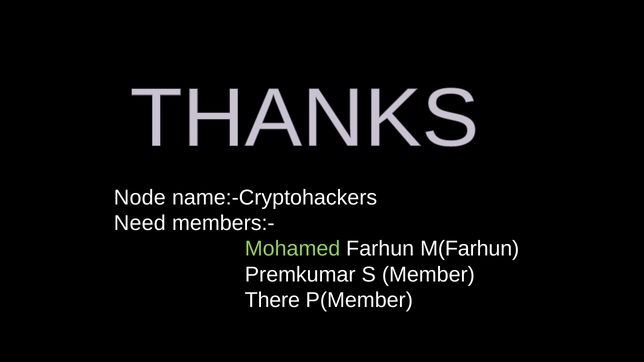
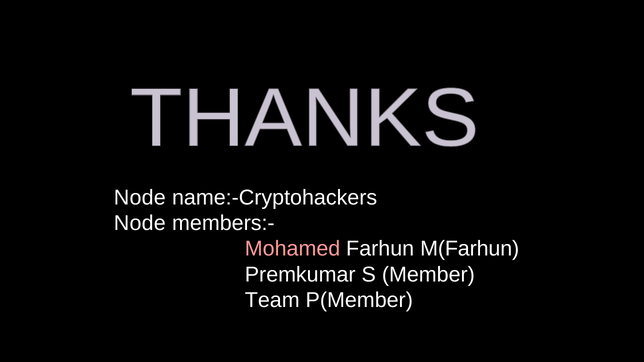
Need: Need -> Node (140, 223)
Mohamed colour: light green -> pink (293, 249)
There: There -> Team (272, 301)
